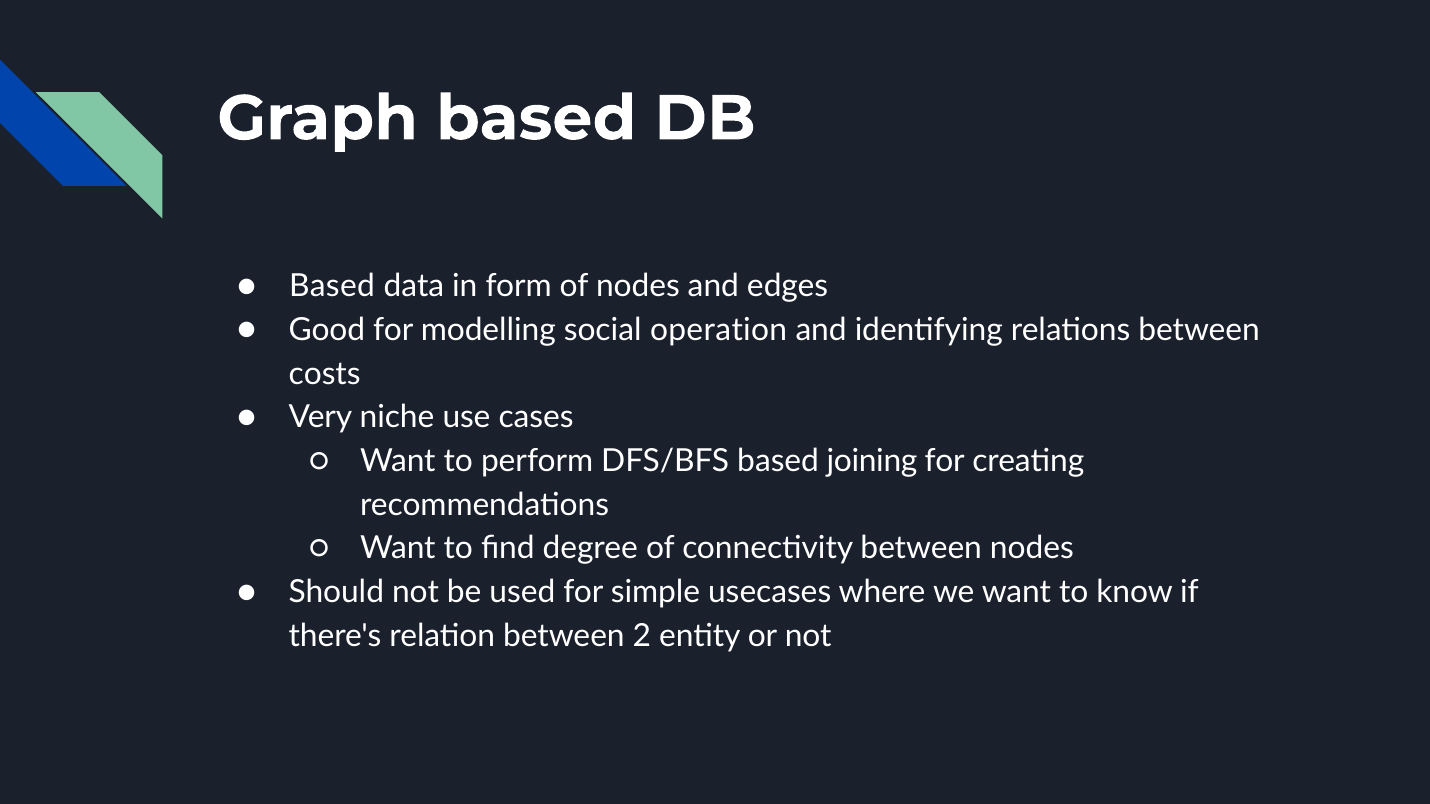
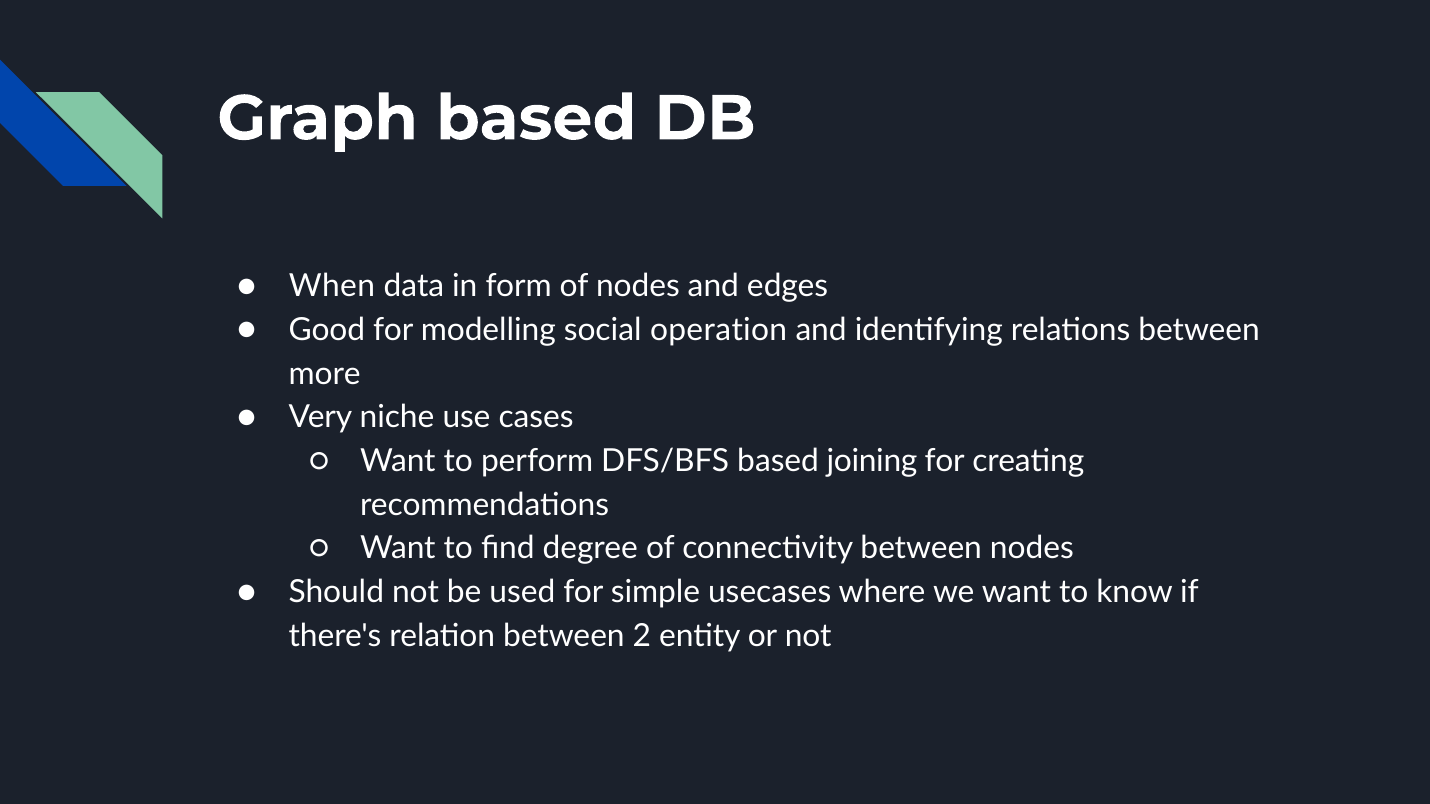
Based: Based -> When (332, 286)
costs: costs -> more (325, 374)
